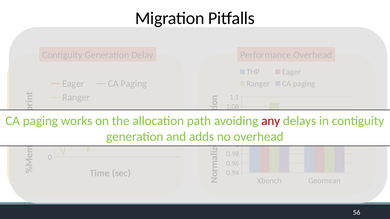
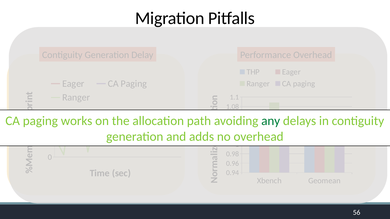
any colour: red -> green (271, 121)
